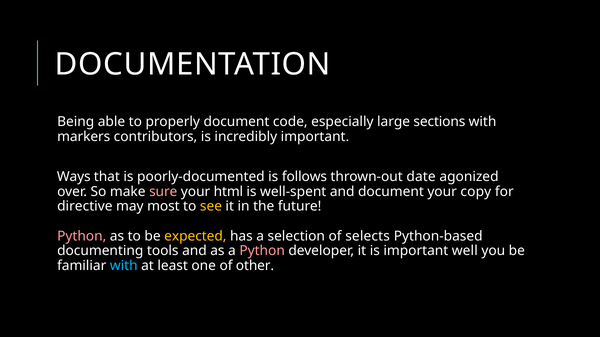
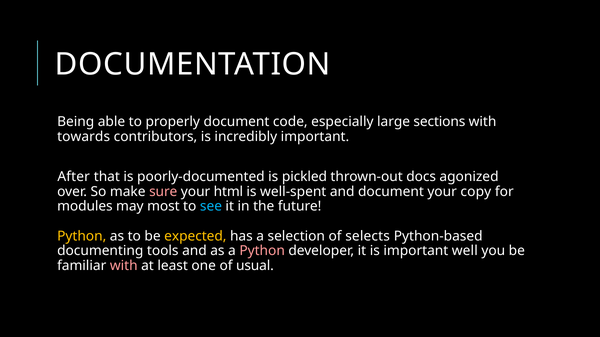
markers: markers -> towards (84, 137)
Ways: Ways -> After (74, 177)
follows: follows -> pickled (304, 177)
date: date -> docs (421, 177)
directive: directive -> modules (85, 207)
see colour: yellow -> light blue (211, 207)
Python colour: pink -> yellow (82, 236)
with colour: light blue -> pink (124, 266)
other: other -> usual (255, 266)
